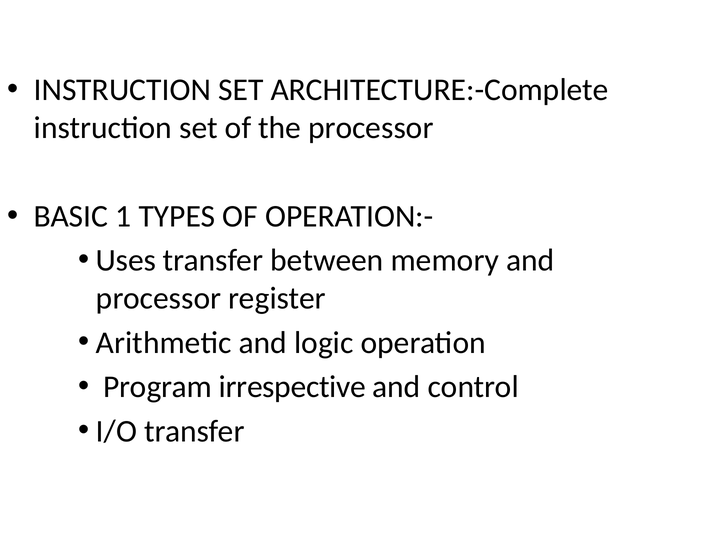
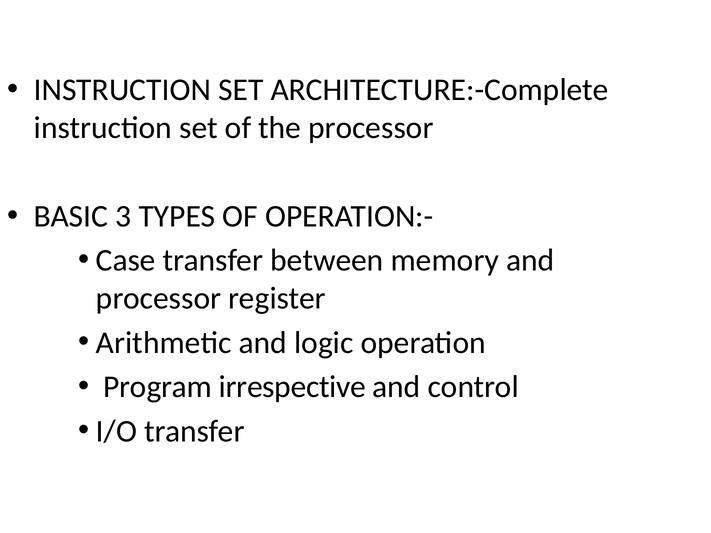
1: 1 -> 3 (123, 216)
Uses: Uses -> Case (126, 261)
